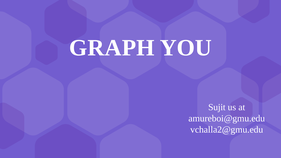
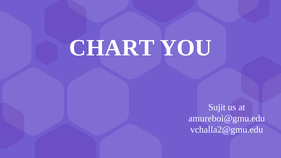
GRAPH: GRAPH -> CHART (112, 48)
